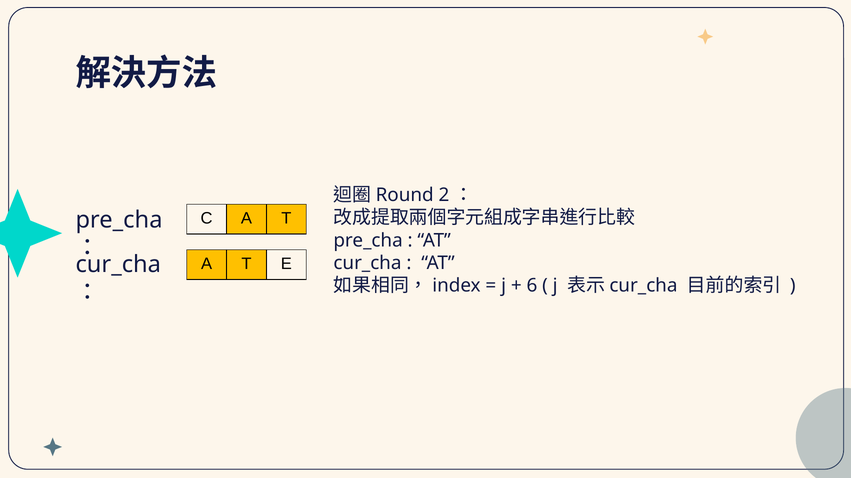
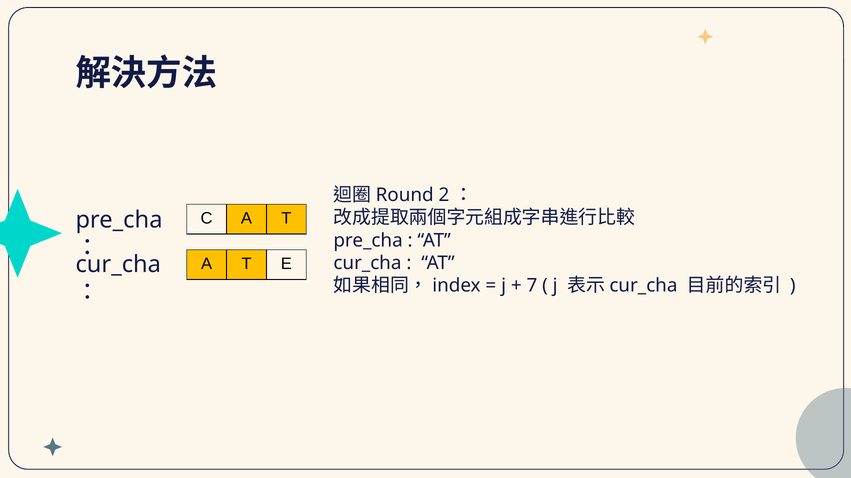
6: 6 -> 7 (532, 286)
